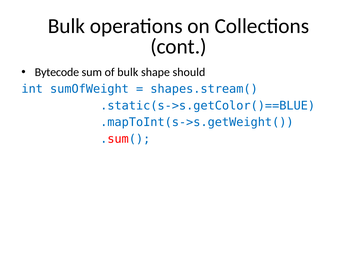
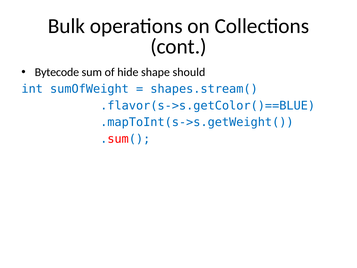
of bulk: bulk -> hide (128, 72)
.static(s->s.getColor()==BLUE: .static(s->s.getColor()==BLUE -> .flavor(s->s.getColor()==BLUE (208, 106)
